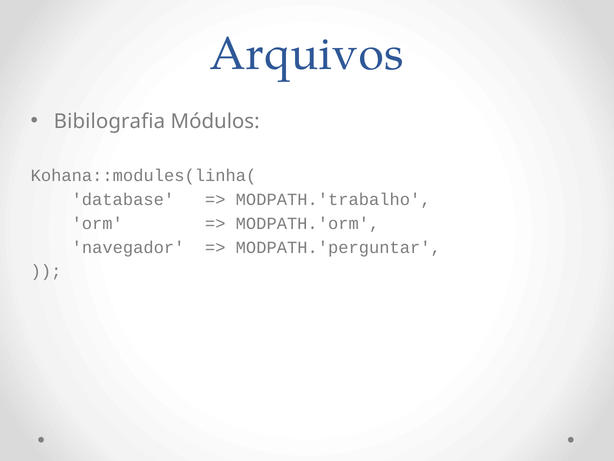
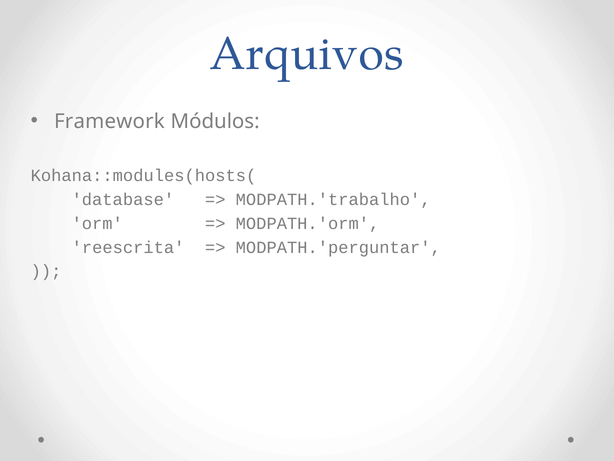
Bibilografia: Bibilografia -> Framework (109, 121)
Kohana::modules(linha(: Kohana::modules(linha( -> Kohana::modules(hosts( (144, 175)
navegador: navegador -> reescrita (128, 247)
